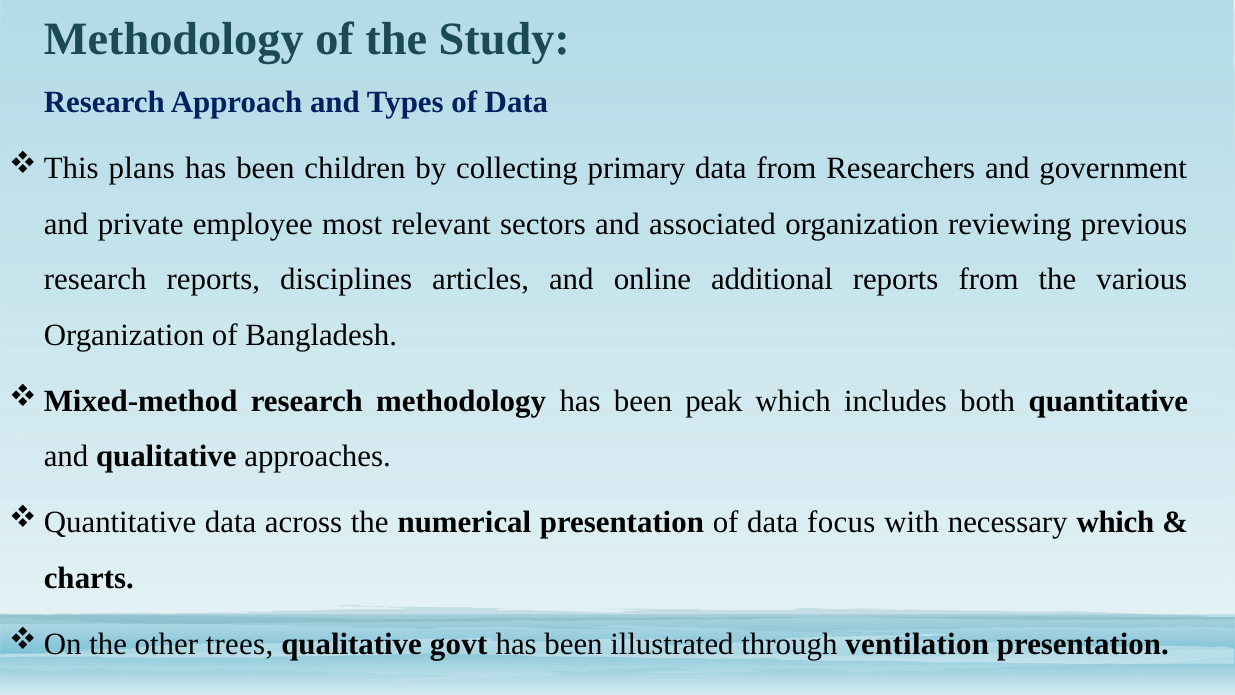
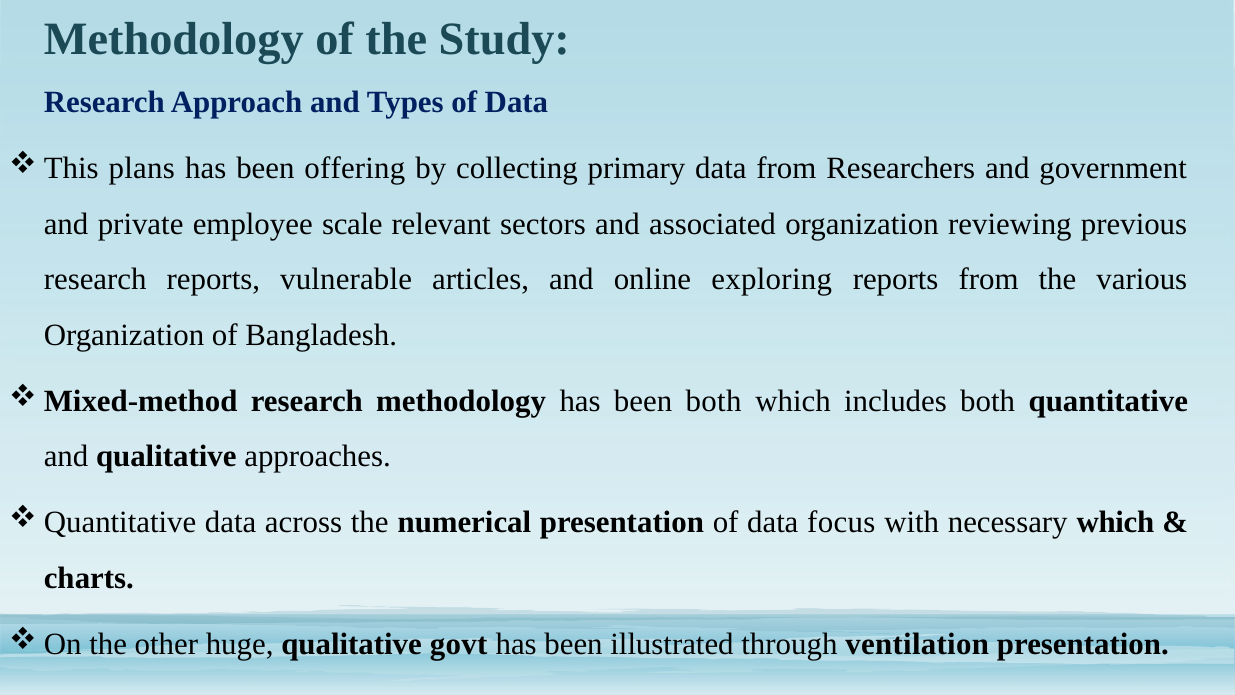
children: children -> offering (355, 168)
most: most -> scale (352, 224)
disciplines: disciplines -> vulnerable (346, 279)
additional: additional -> exploring (772, 279)
been peak: peak -> both (714, 401)
trees: trees -> huge (240, 644)
